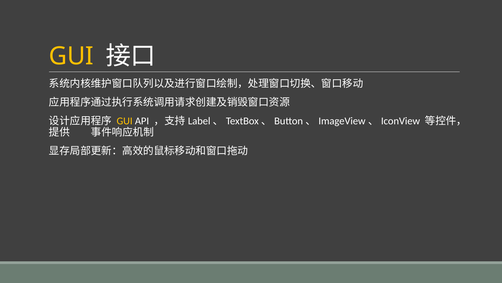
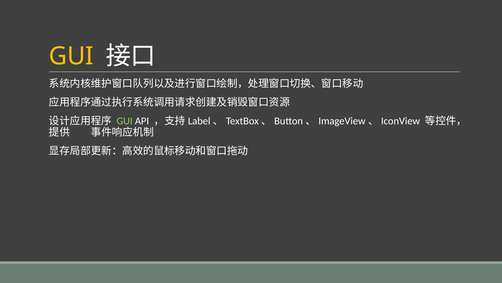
GUI colour: yellow -> light green (125, 121)
